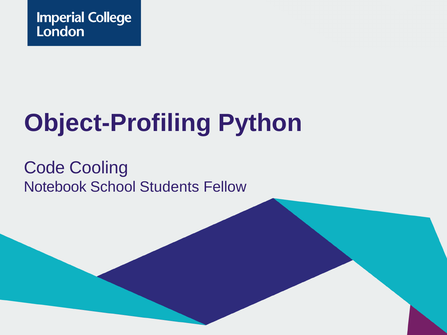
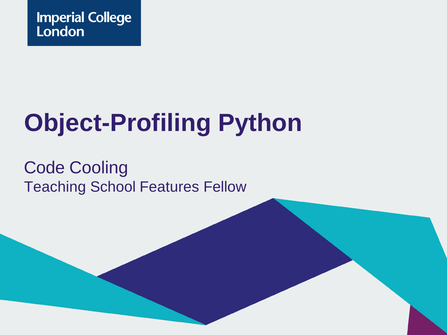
Notebook: Notebook -> Teaching (55, 187)
Students: Students -> Features (169, 187)
